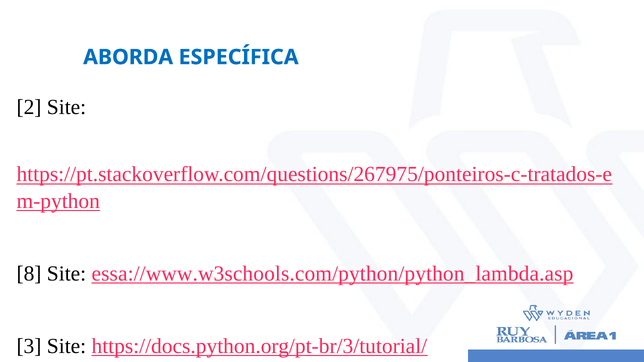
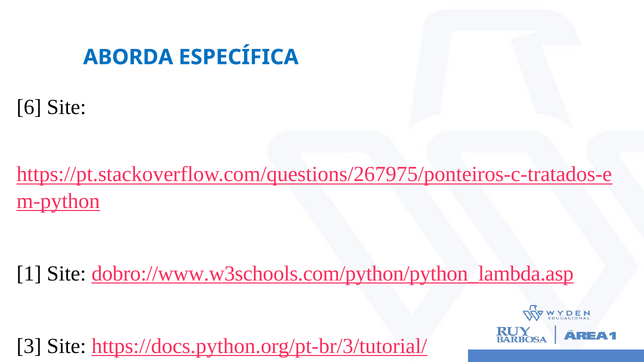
2: 2 -> 6 (29, 107)
8: 8 -> 1 (29, 274)
essa://www.w3schools.com/python/python_lambda.asp: essa://www.w3schools.com/python/python_lambda.asp -> dobro://www.w3schools.com/python/python_lambda.asp (333, 274)
